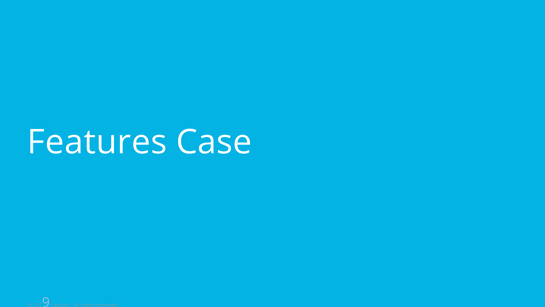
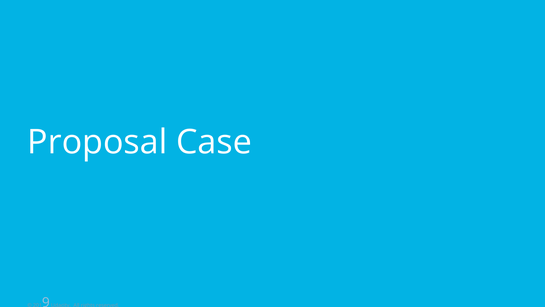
Features: Features -> Proposal (97, 142)
